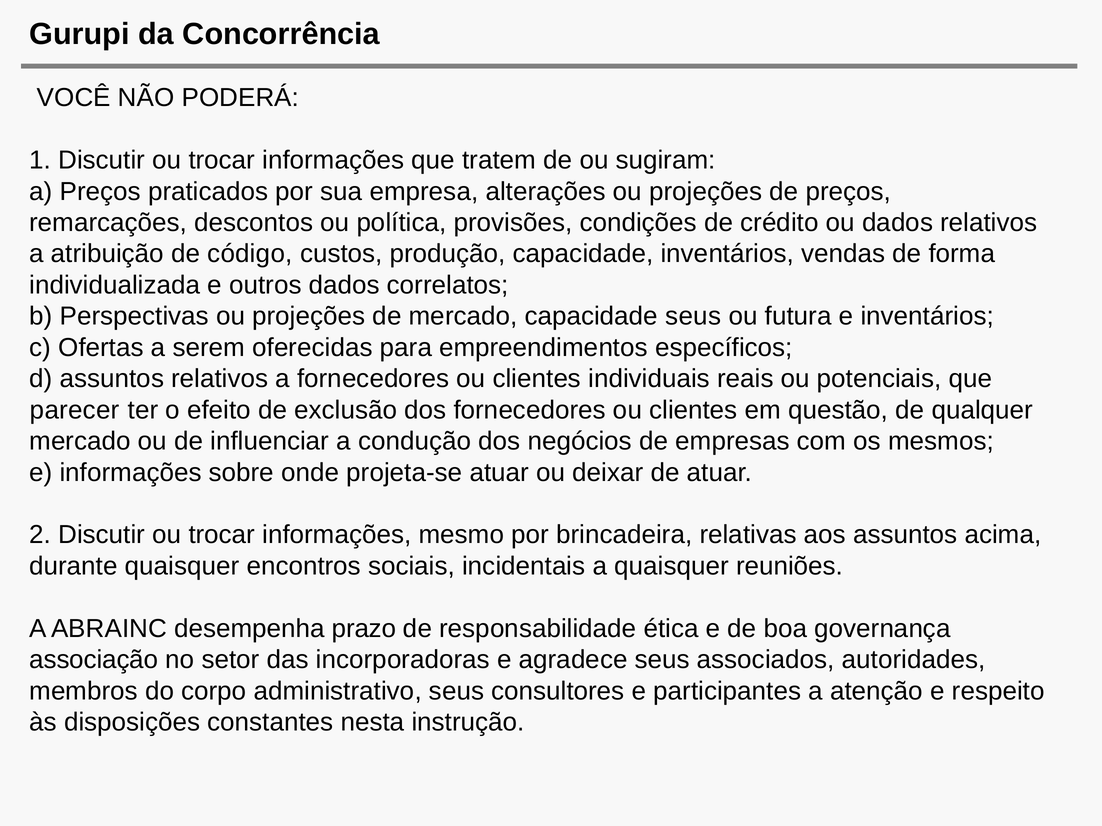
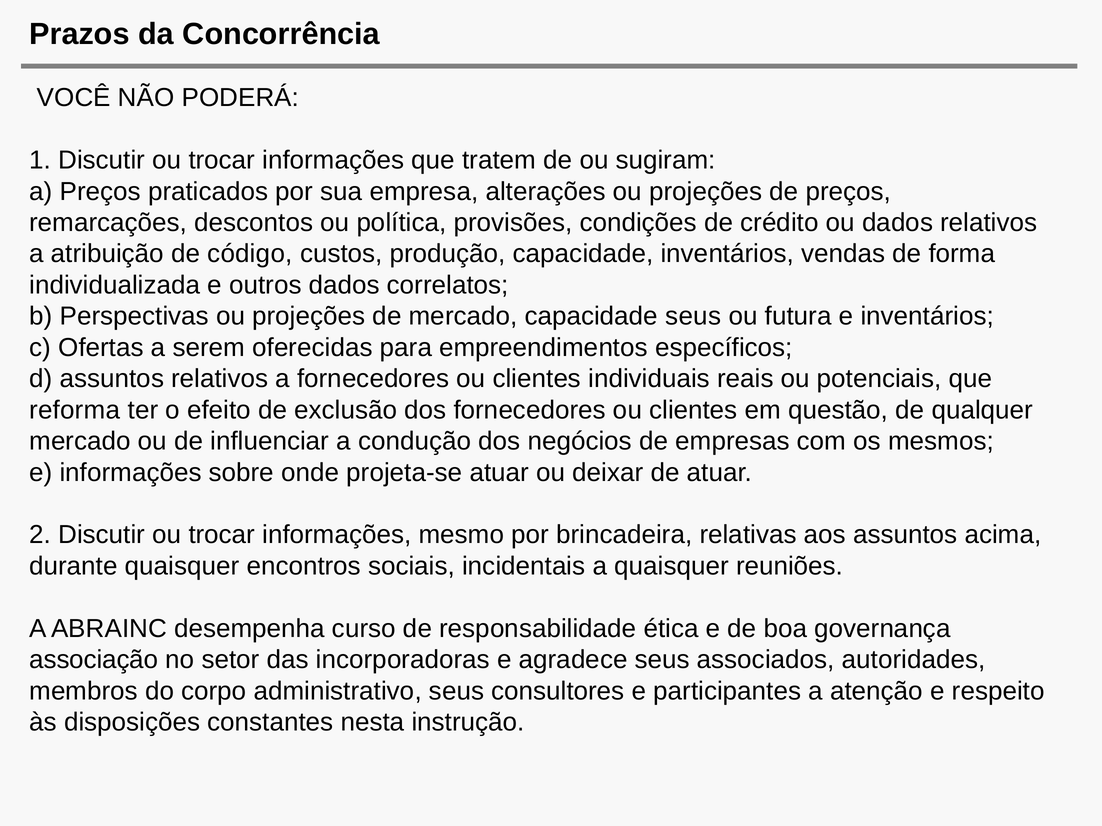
Gurupi: Gurupi -> Prazos (79, 34)
parecer: parecer -> reforma (75, 410)
prazo: prazo -> curso (364, 629)
